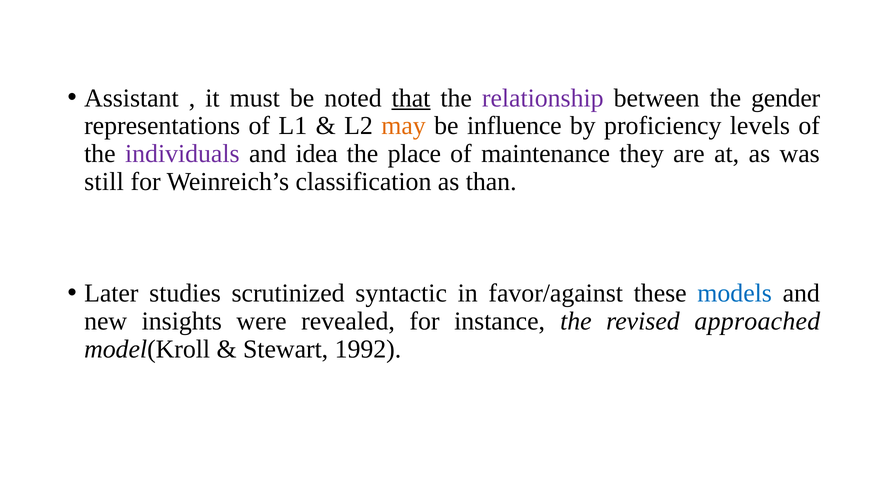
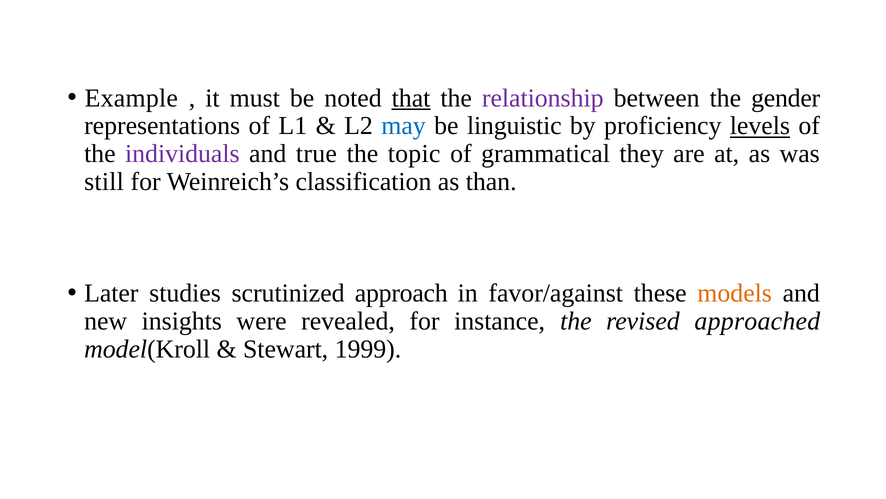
Assistant: Assistant -> Example (131, 98)
may colour: orange -> blue (404, 126)
influence: influence -> linguistic (514, 126)
levels underline: none -> present (760, 126)
idea: idea -> true (316, 154)
place: place -> topic (414, 154)
maintenance: maintenance -> grammatical (546, 154)
syntactic: syntactic -> approach (401, 293)
models colour: blue -> orange (735, 293)
1992: 1992 -> 1999 (368, 349)
